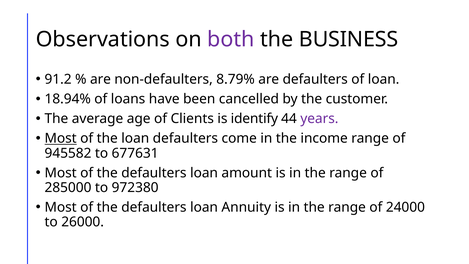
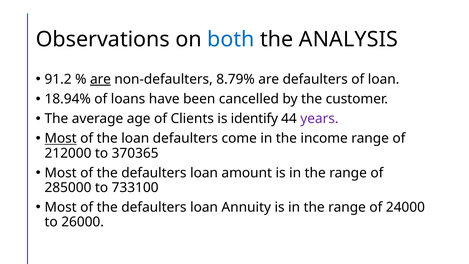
both colour: purple -> blue (231, 39)
BUSINESS: BUSINESS -> ANALYSIS (348, 39)
are underline: none -> present (100, 79)
945582: 945582 -> 212000 (68, 153)
677631: 677631 -> 370365 (135, 153)
972380: 972380 -> 733100 (135, 188)
